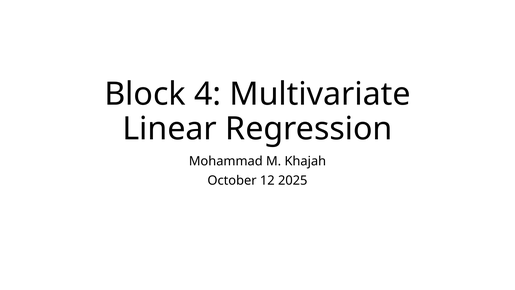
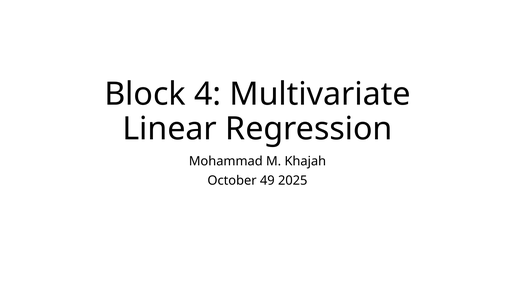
12: 12 -> 49 (267, 180)
